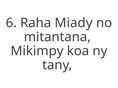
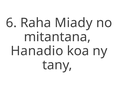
Mikimpy: Mikimpy -> Hanadio (37, 51)
